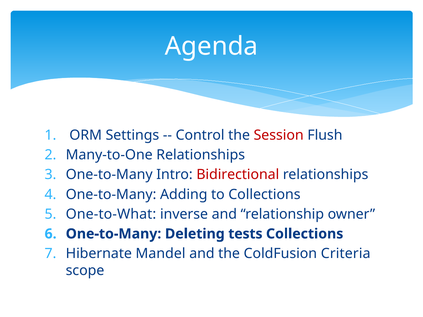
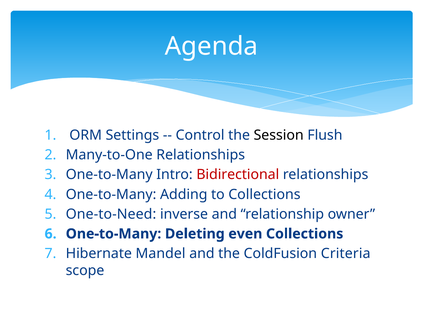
Session colour: red -> black (279, 135)
One-to-What: One-to-What -> One-to-Need (111, 214)
tests: tests -> even (245, 234)
